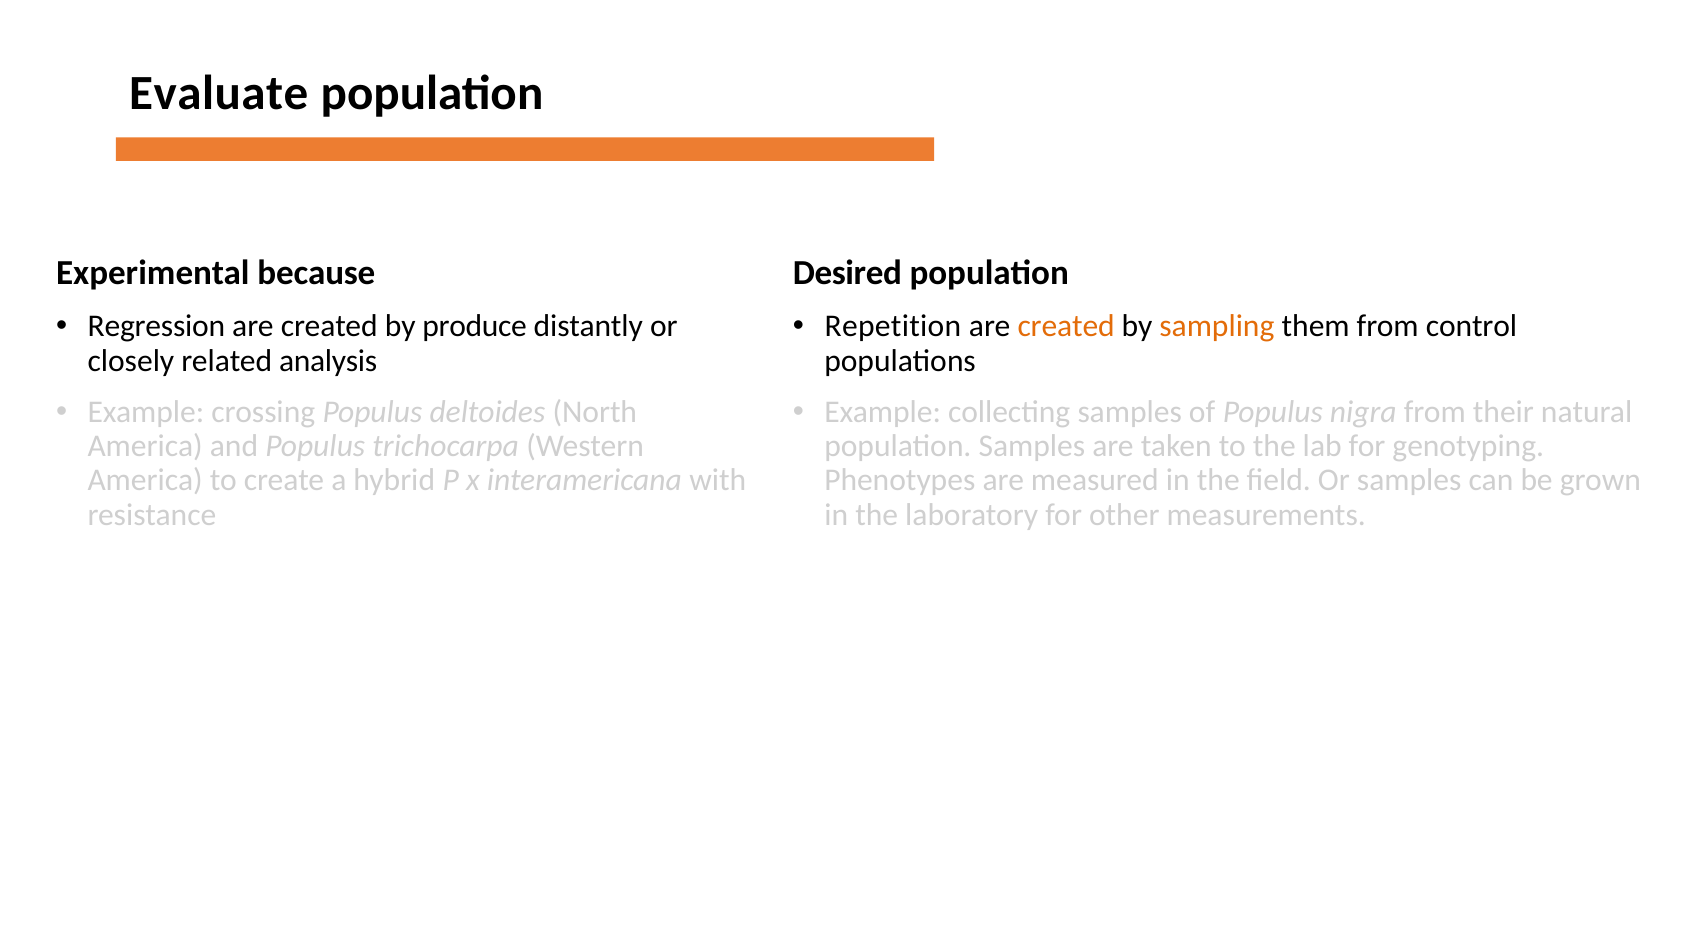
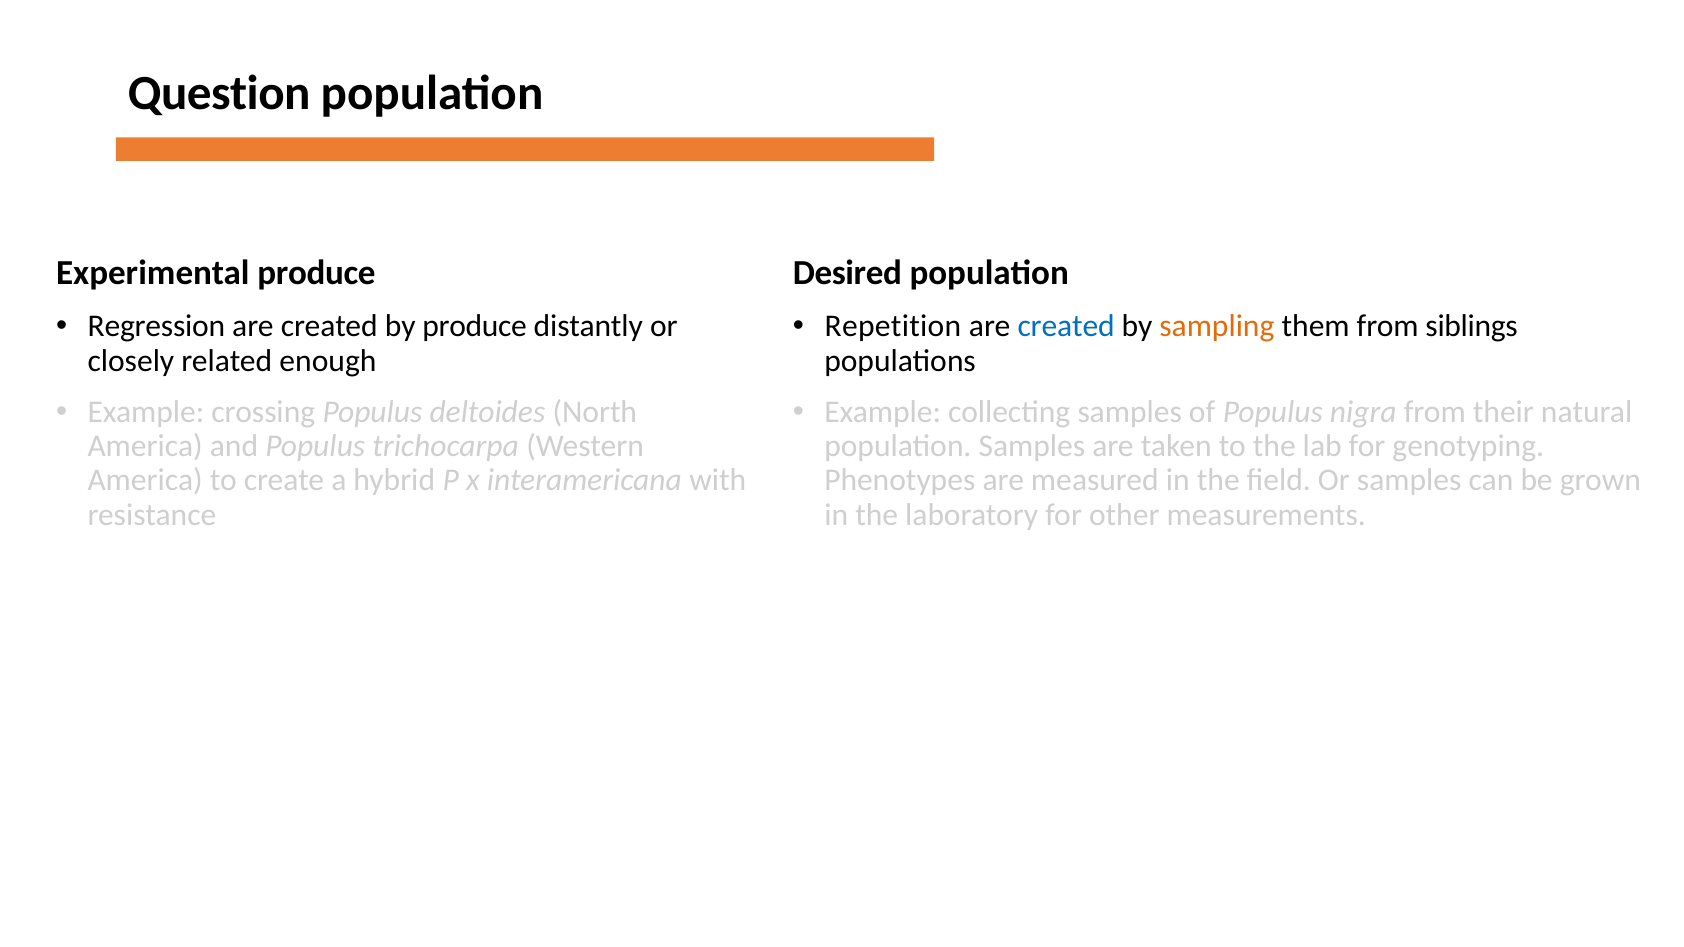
Evaluate: Evaluate -> Question (219, 94)
Experimental because: because -> produce (316, 273)
created colour: orange -> blue (1066, 327)
control: control -> siblings (1472, 327)
analysis: analysis -> enough (328, 361)
